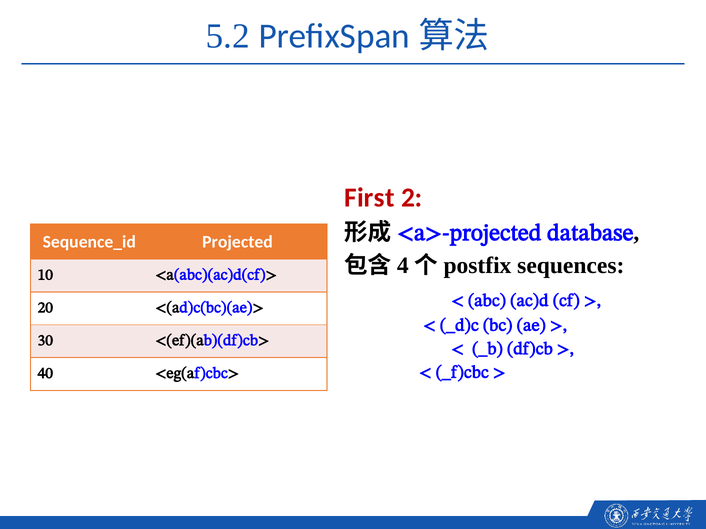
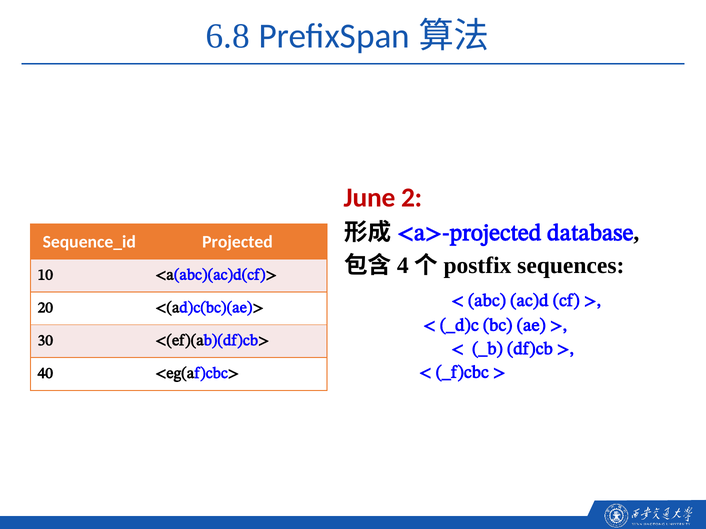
5.2: 5.2 -> 6.8 (228, 36)
First: First -> June (370, 198)
